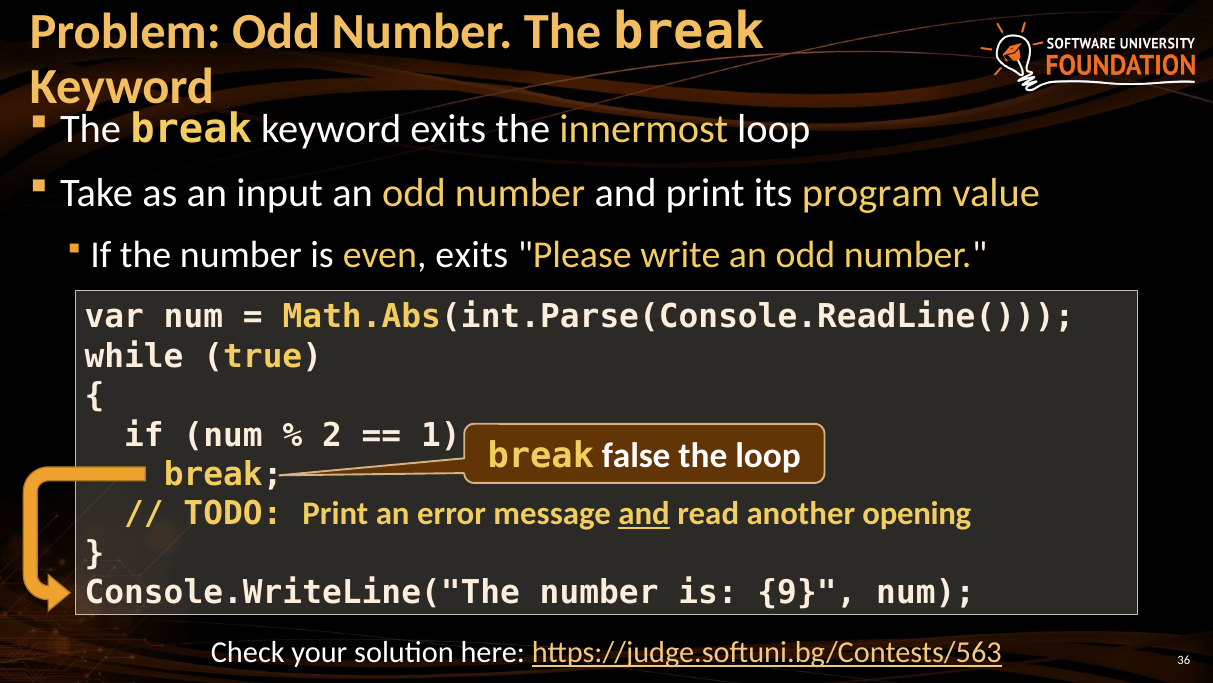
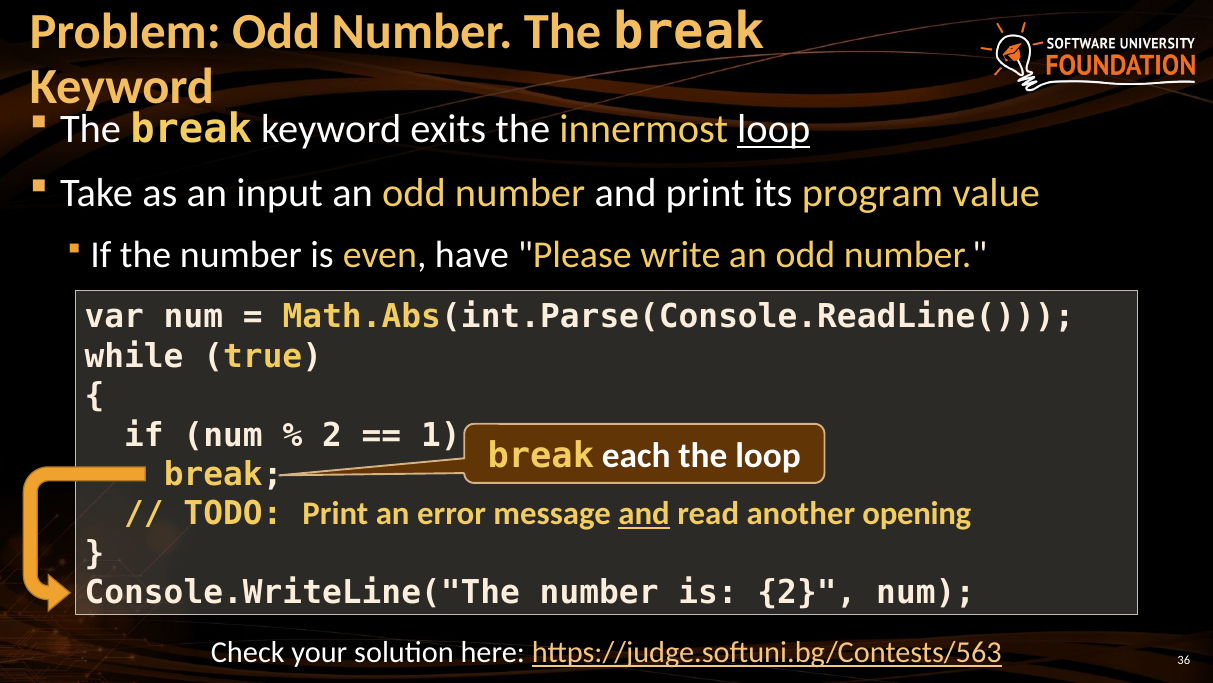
loop underline: none -> present (774, 129)
even exits: exits -> have (472, 255)
false: false -> each (636, 455)
is 9: 9 -> 2 (807, 593)
